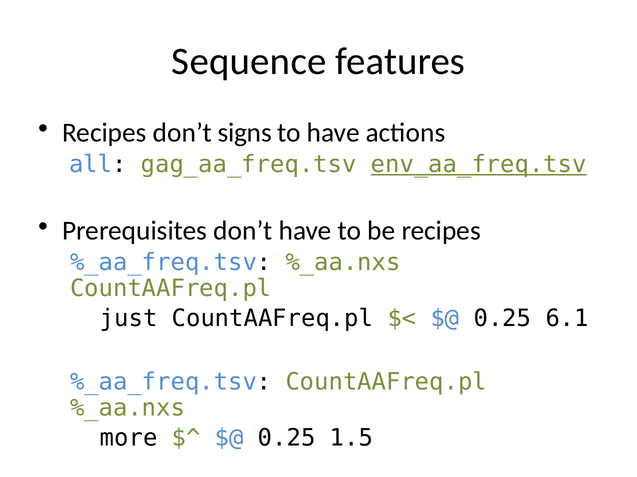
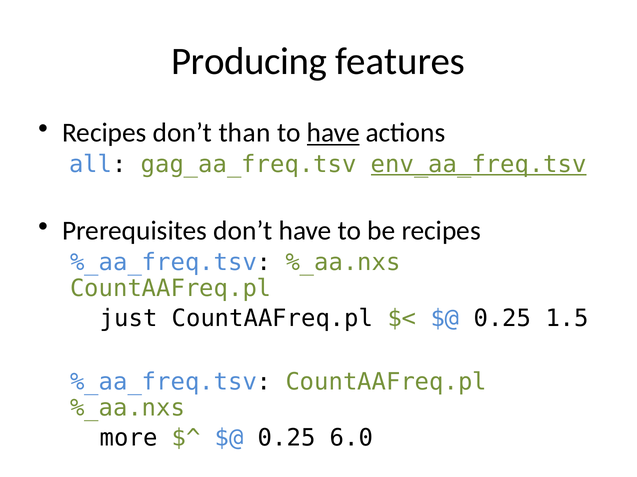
Sequence: Sequence -> Producing (249, 62)
signs: signs -> than (245, 133)
have underline: none -> present (333, 133)
6.1: 6.1 -> 1.5 (567, 319)
1.5: 1.5 -> 6.0 (351, 439)
